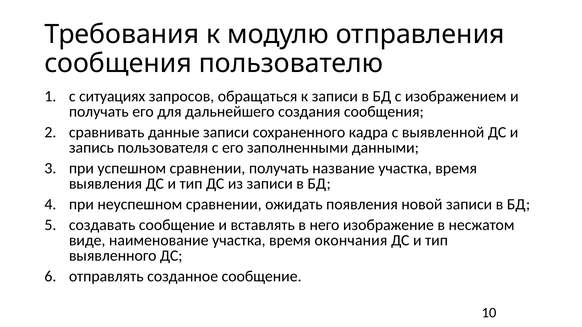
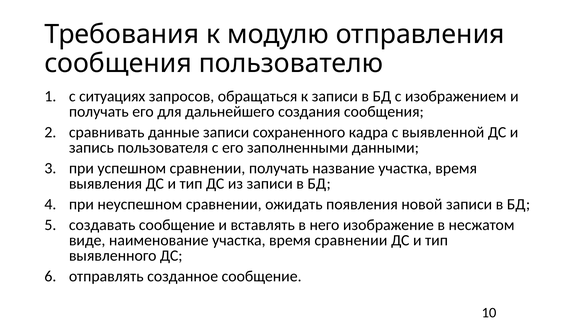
время окончания: окончания -> сравнении (351, 241)
